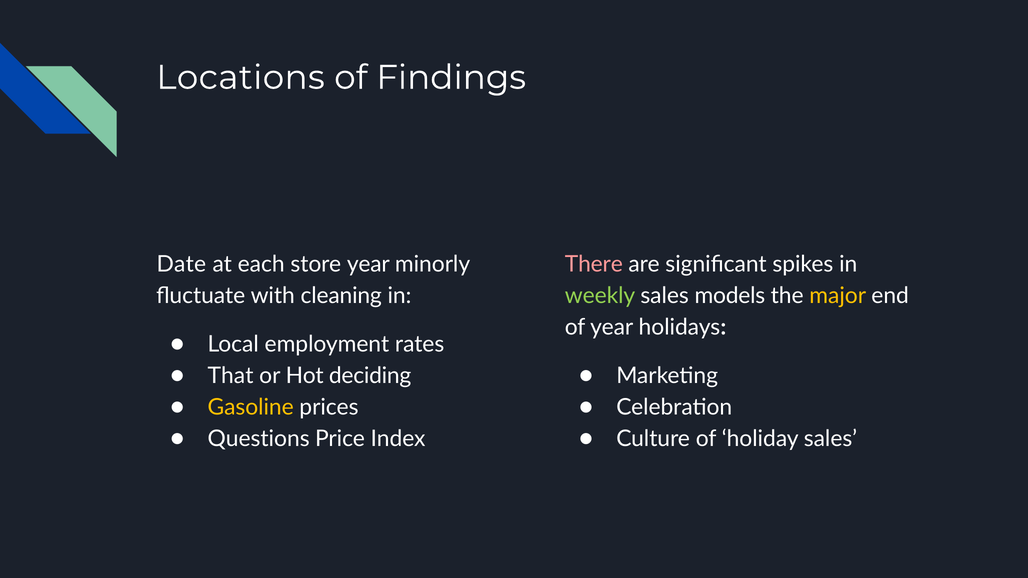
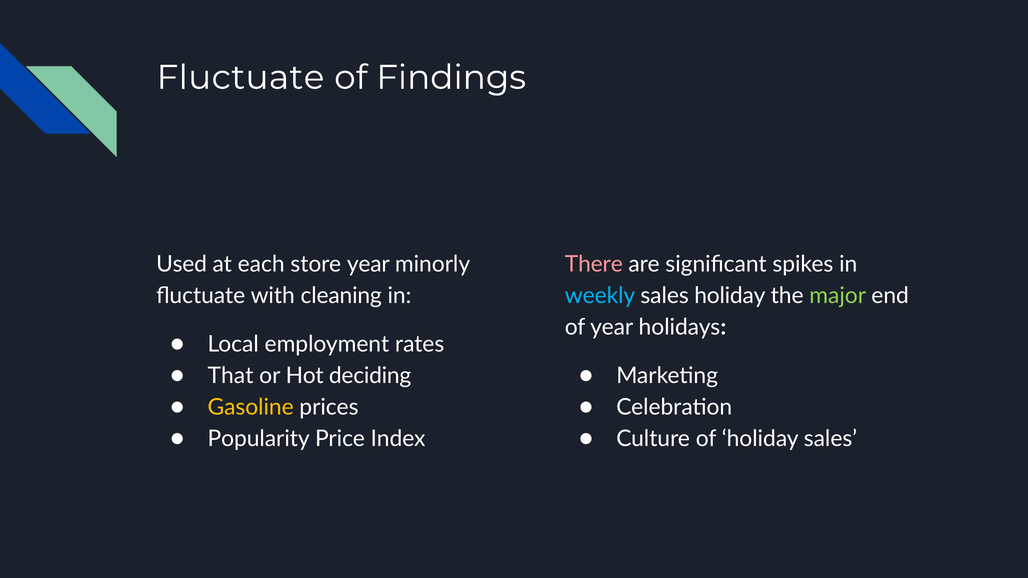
Locations: Locations -> Fluctuate (241, 78)
Date: Date -> Used (182, 264)
weekly colour: light green -> light blue (600, 296)
sales models: models -> holiday (730, 296)
major colour: yellow -> light green (838, 296)
Questions: Questions -> Popularity (259, 439)
